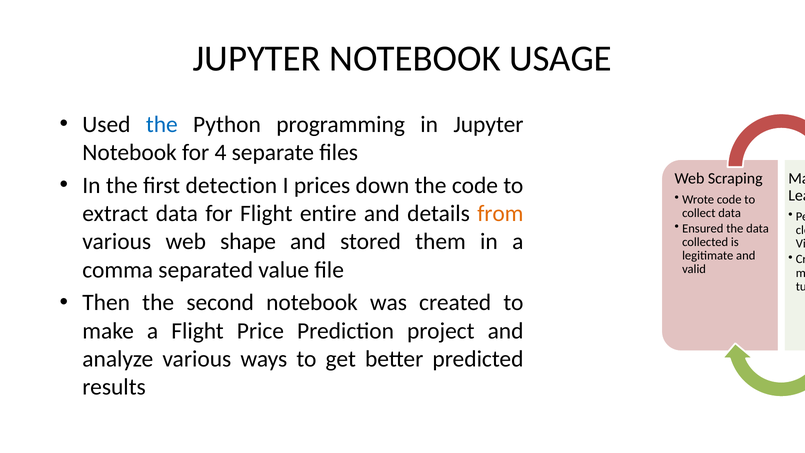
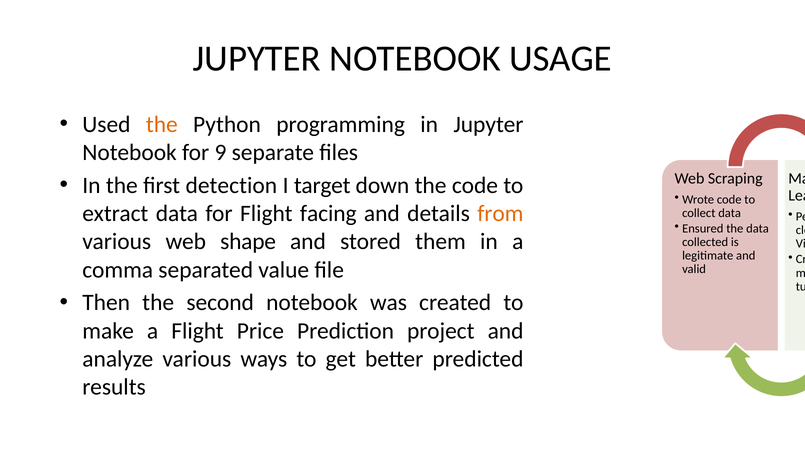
the colour: blue -> orange (162, 124)
4: 4 -> 9 (220, 153)
prices: prices -> target (322, 185)
entire: entire -> facing (328, 213)
